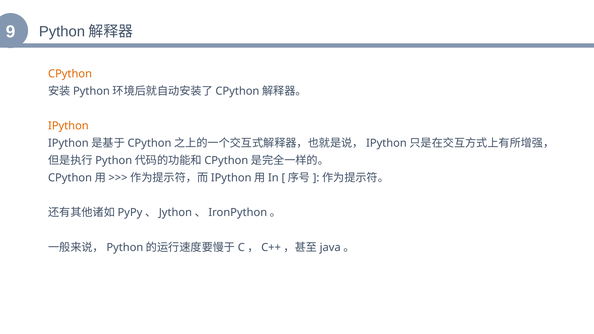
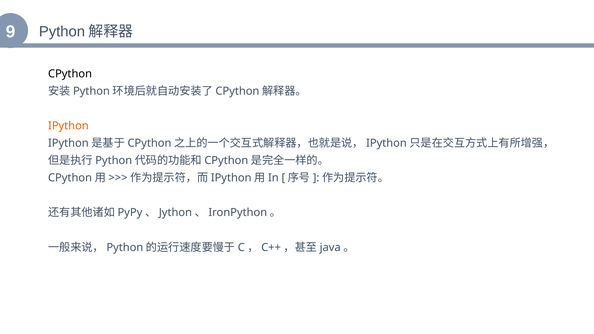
CPython colour: orange -> black (70, 74)
